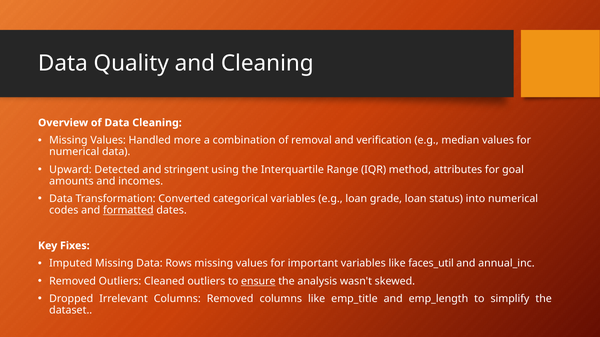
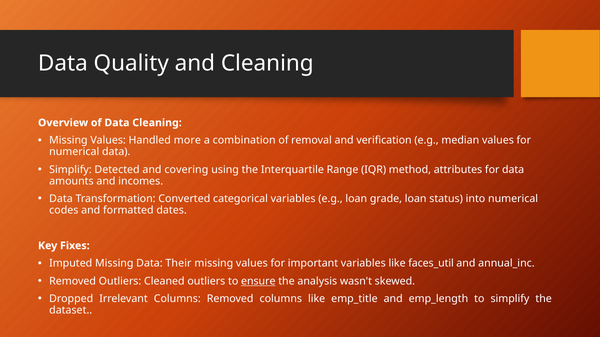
Upward: Upward -> Simplify (70, 170)
stringent: stringent -> covering (186, 170)
for goal: goal -> data (513, 170)
formatted underline: present -> none (128, 211)
Rows: Rows -> Their (178, 264)
